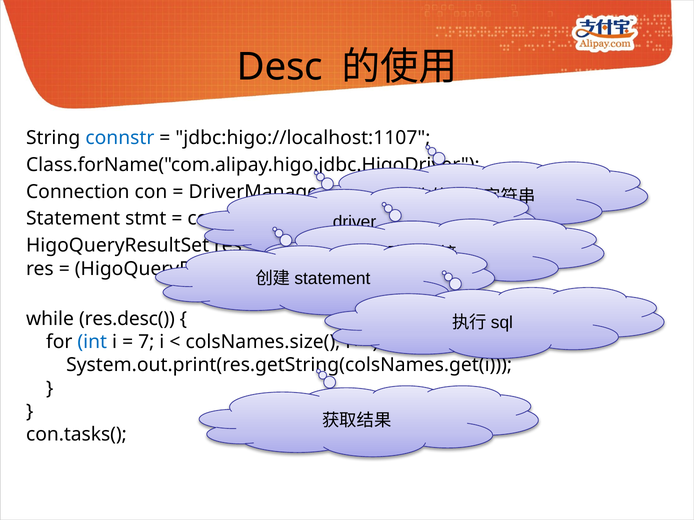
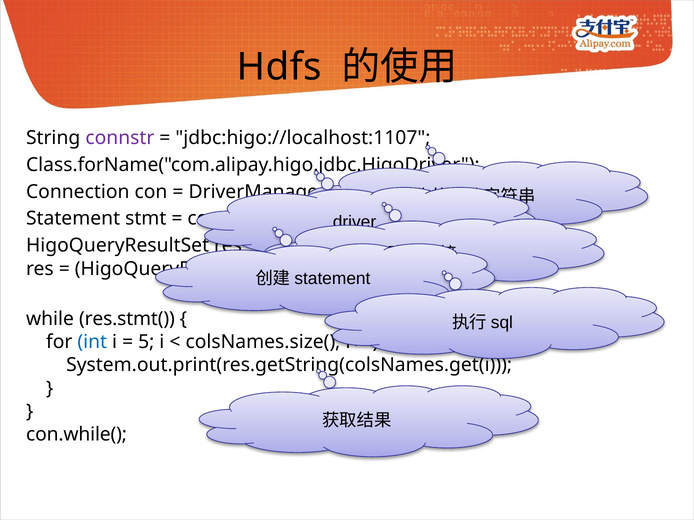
Desc: Desc -> Hdfs (279, 67)
connstr colour: blue -> purple (120, 138)
res.desc(: res.desc( -> res.stmt( (127, 319)
7: 7 -> 5 (146, 342)
con.tasks(: con.tasks( -> con.while( (77, 435)
